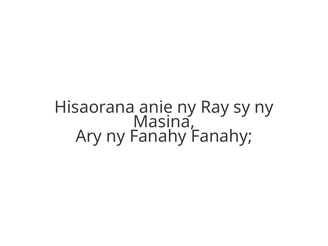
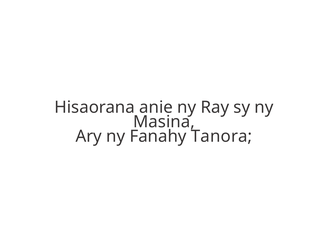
Fanahy Fanahy: Fanahy -> Tanora (222, 136)
